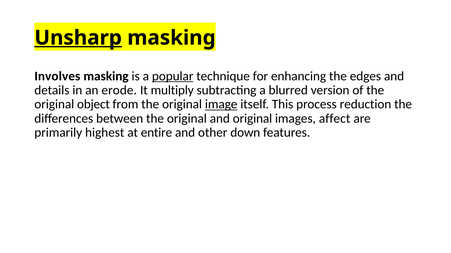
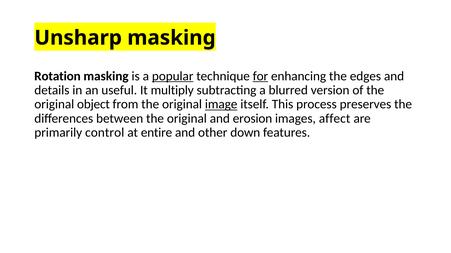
Unsharp underline: present -> none (78, 38)
Involves: Involves -> Rotation (57, 76)
for underline: none -> present (260, 76)
erode: erode -> useful (119, 90)
reduction: reduction -> preserves (365, 105)
and original: original -> erosion (252, 119)
highest: highest -> control (105, 133)
